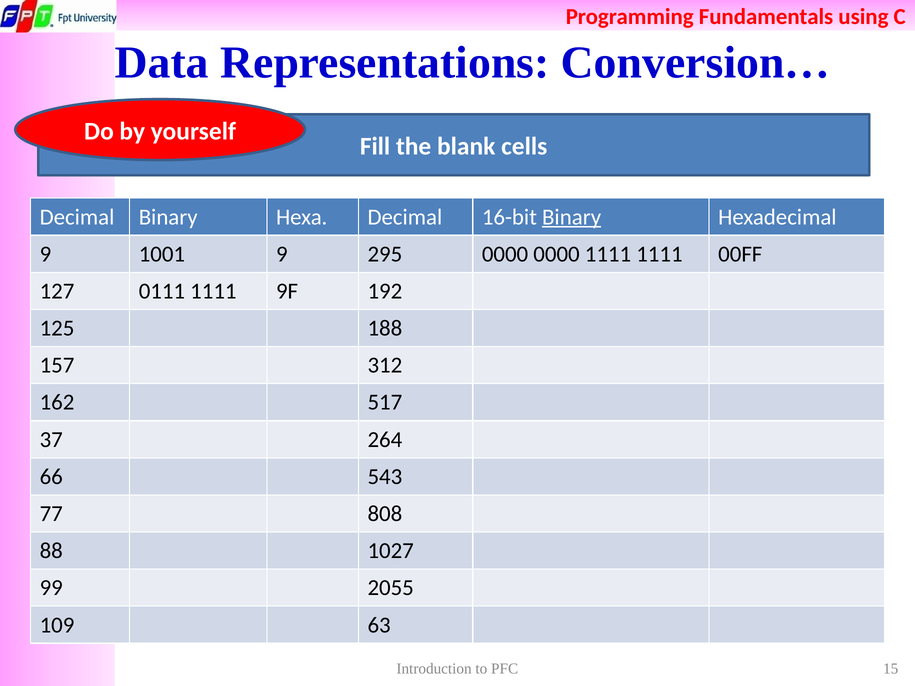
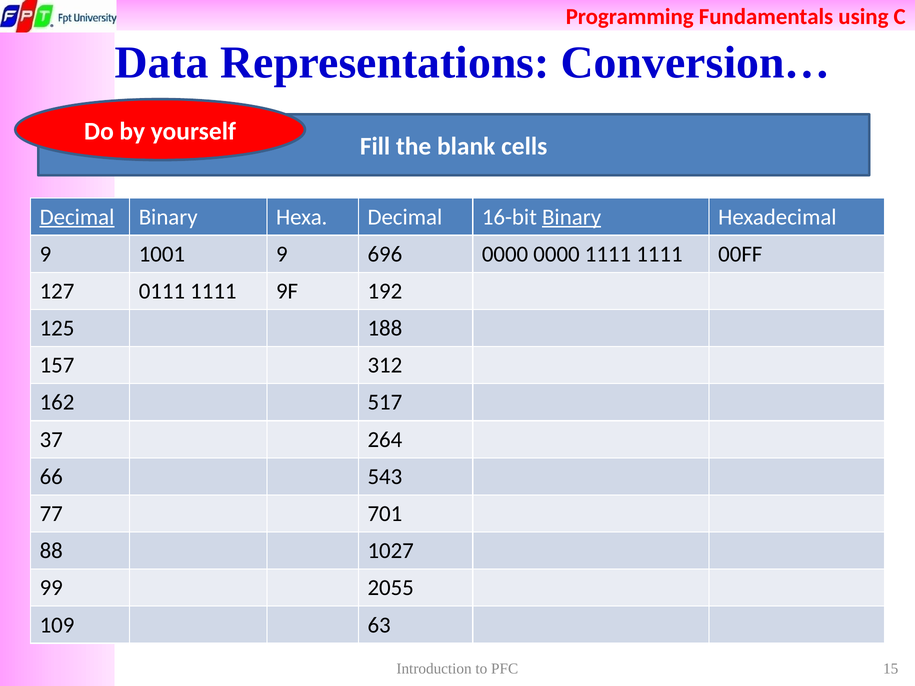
Decimal underline: none -> present (77, 217)
295: 295 -> 696 (385, 254)
808: 808 -> 701 (385, 514)
